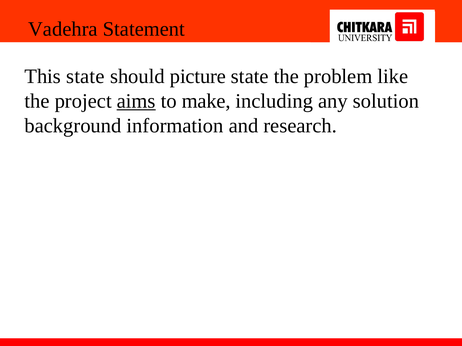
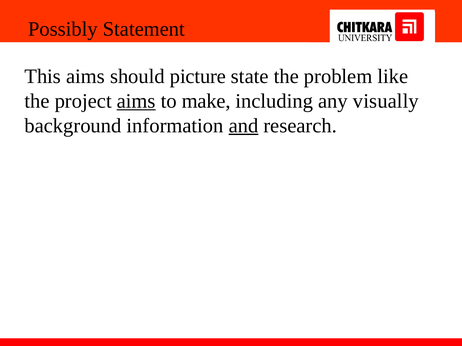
Vadehra: Vadehra -> Possibly (63, 29)
This state: state -> aims (86, 76)
solution: solution -> visually (386, 101)
and underline: none -> present (244, 126)
